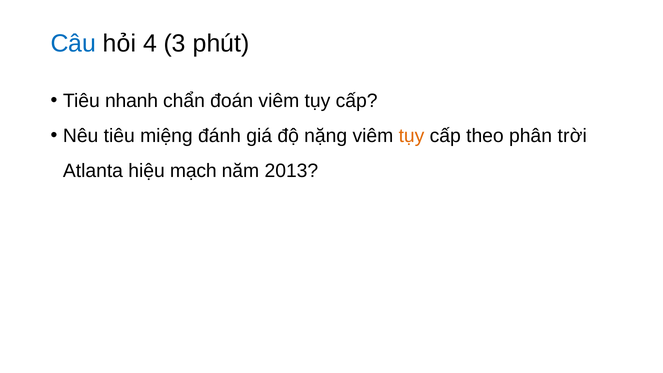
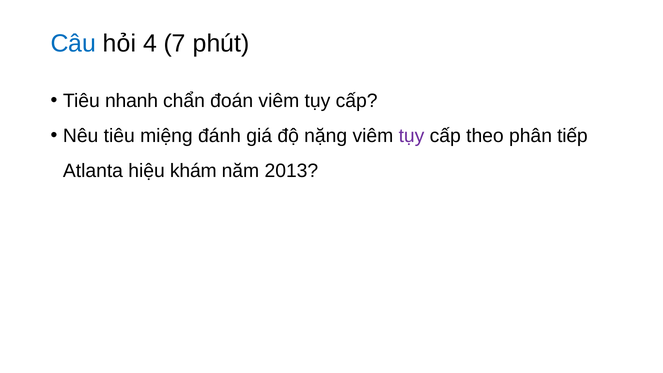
3: 3 -> 7 (175, 44)
tụy colour: orange -> purple (412, 136)
trời: trời -> tiếp (572, 136)
mạch: mạch -> khám (193, 171)
